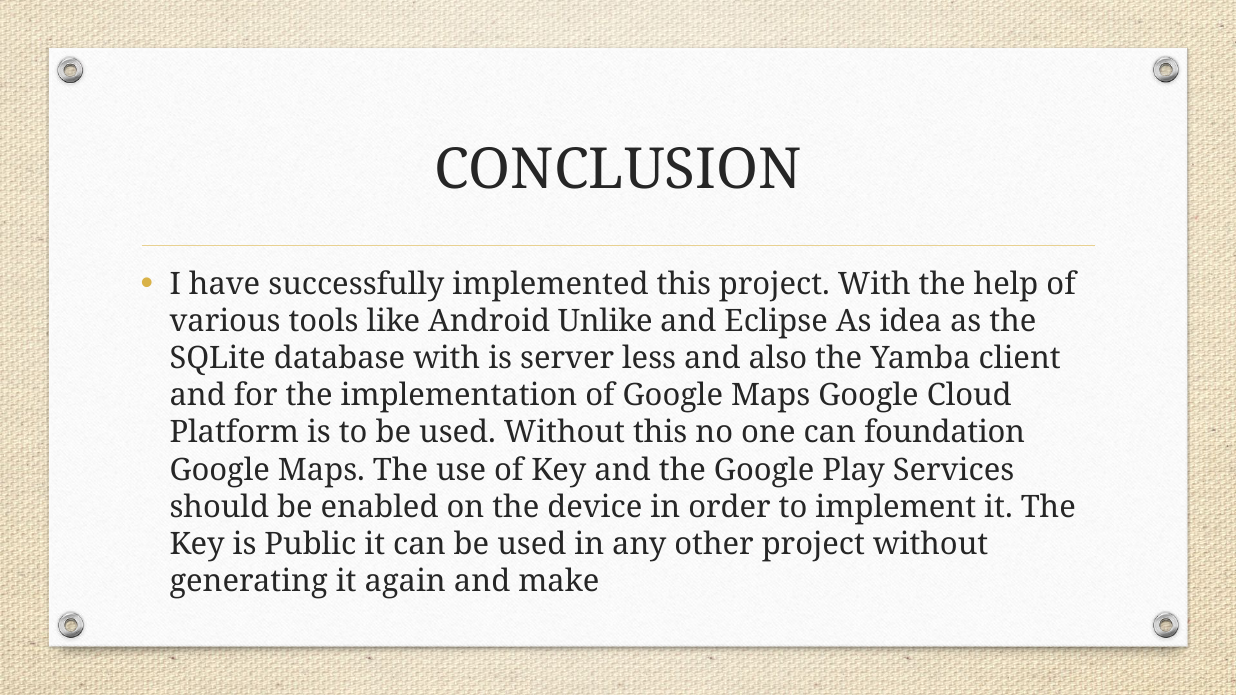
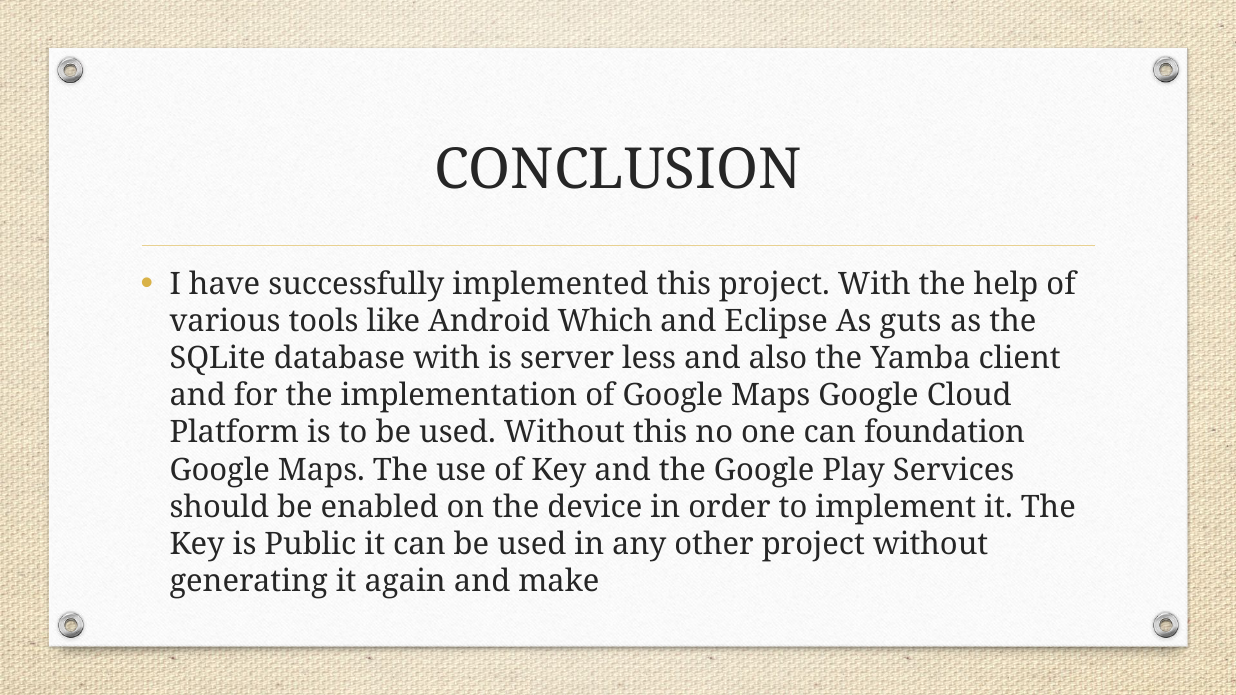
Unlike: Unlike -> Which (605, 322)
idea: idea -> guts (911, 322)
